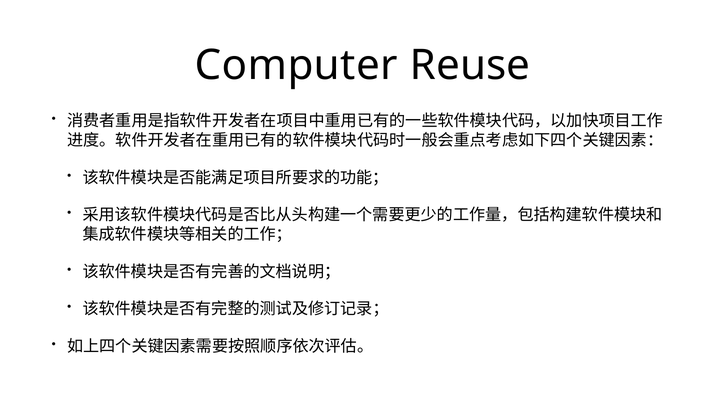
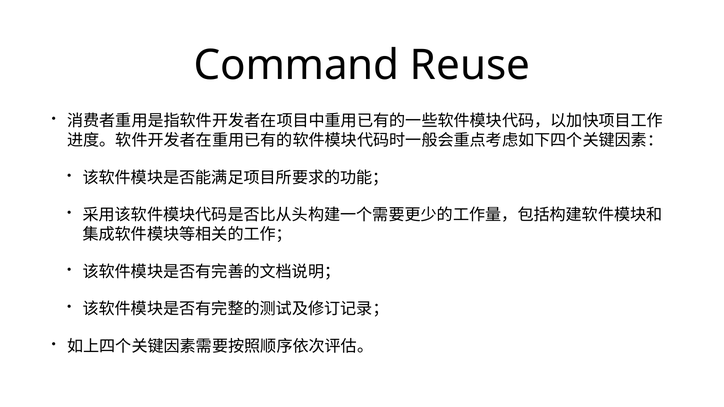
Computer: Computer -> Command (297, 65)
